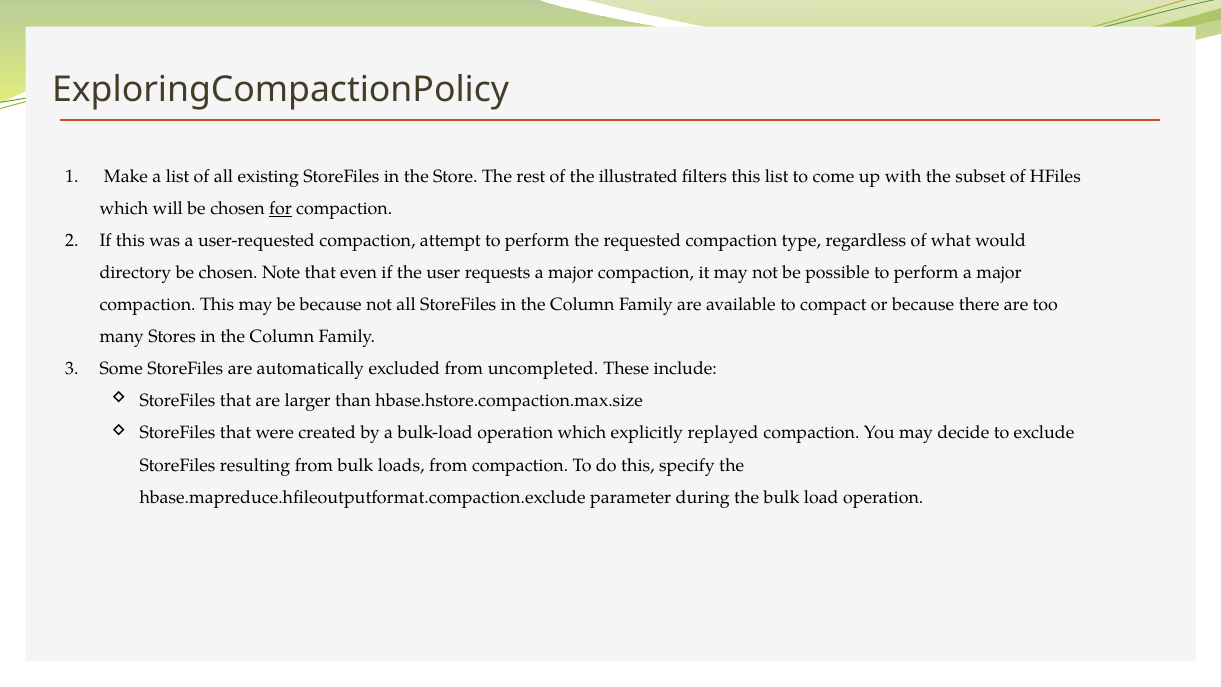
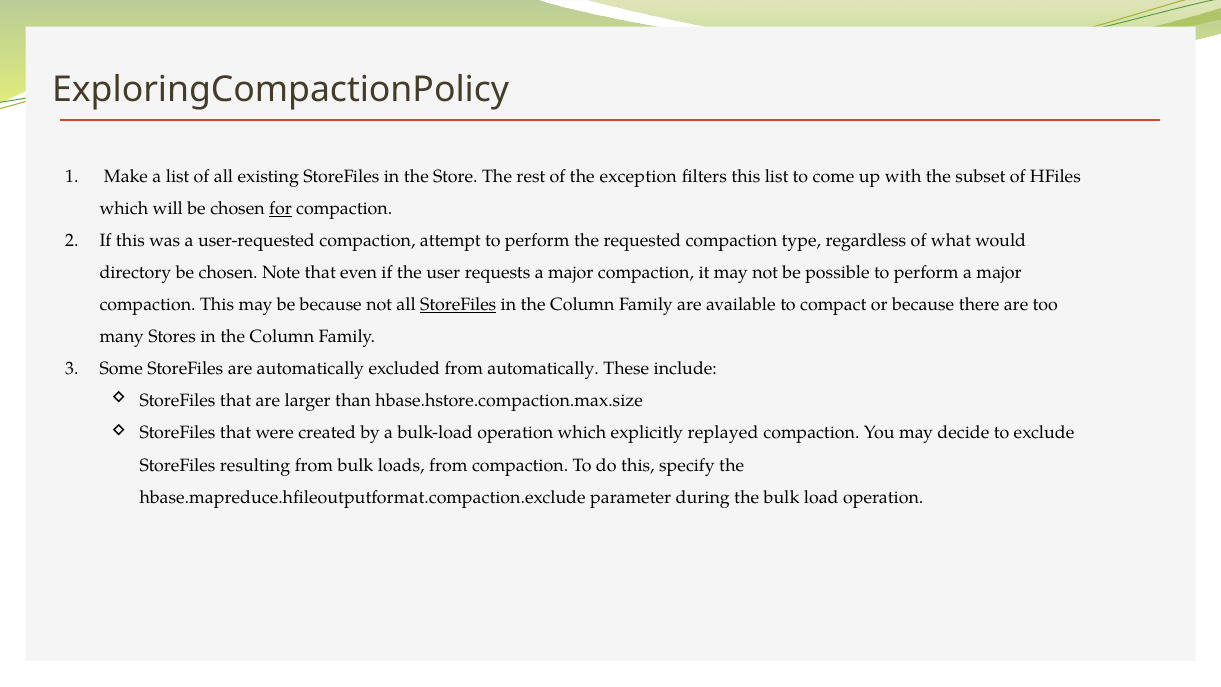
illustrated: illustrated -> exception (638, 177)
StoreFiles underline: none -> present (458, 305)
from uncompleted: uncompleted -> automatically (543, 369)
